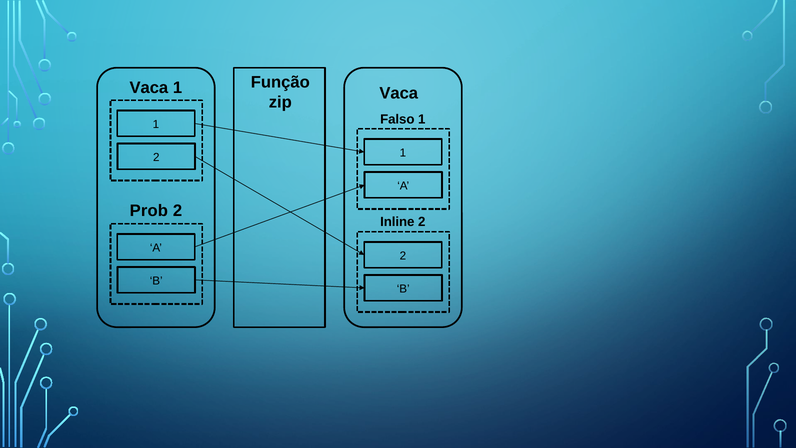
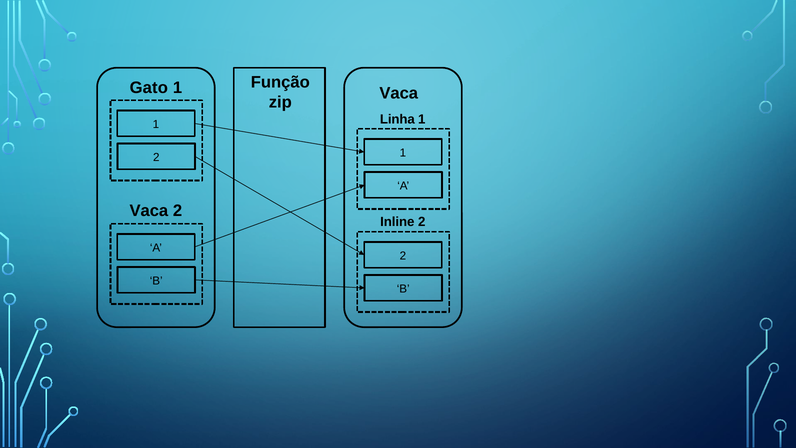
Vaca: Vaca -> Gato (149, 88)
Falso: Falso -> Linha (397, 119)
Prob: Prob -> Vaca (149, 211)
